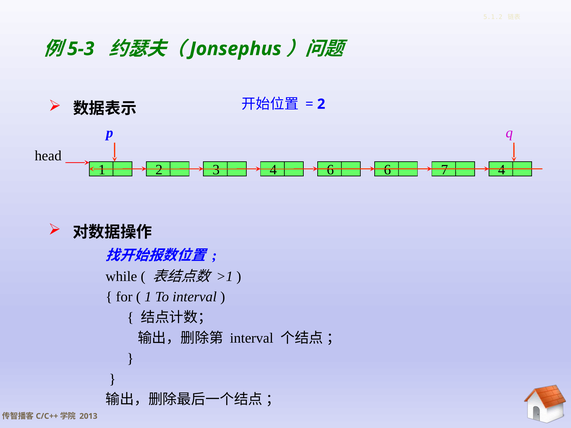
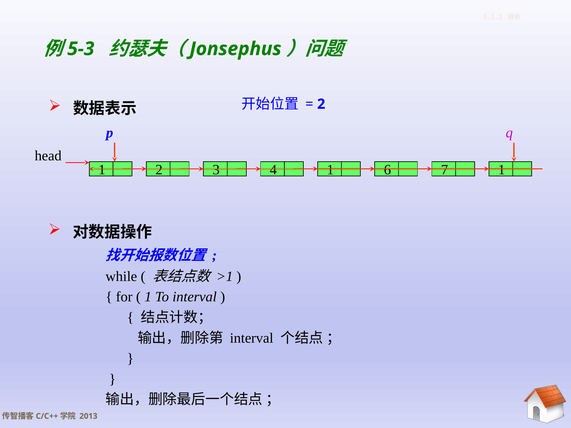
4 6: 6 -> 1 (330, 170)
7 4: 4 -> 1 (502, 170)
